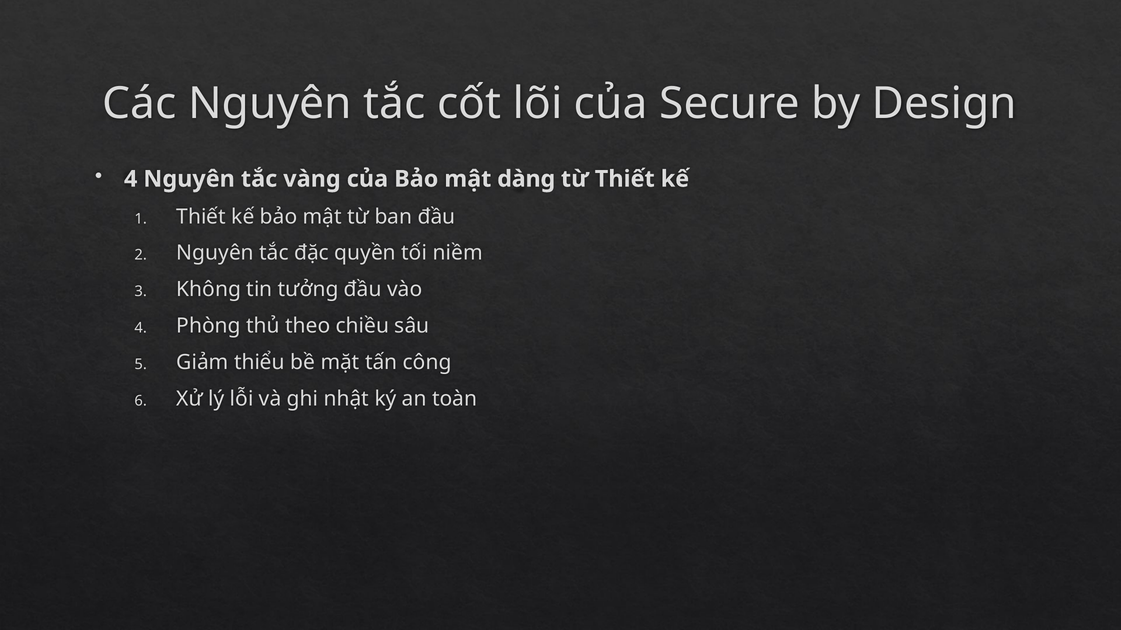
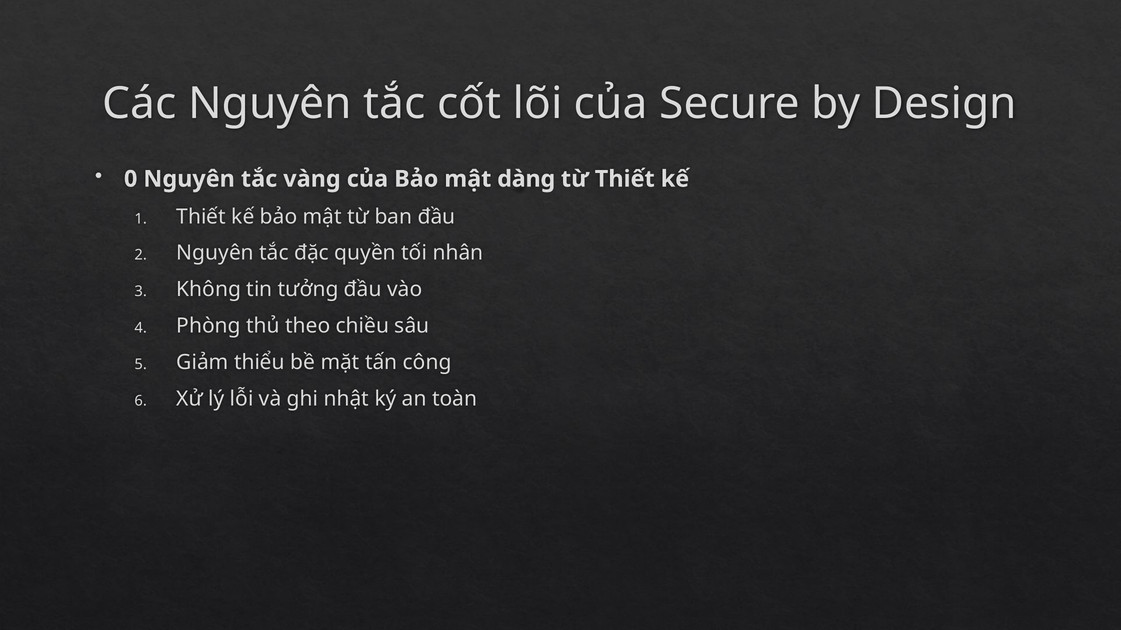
4: 4 -> 0 (131, 179)
niềm: niềm -> nhân (458, 253)
